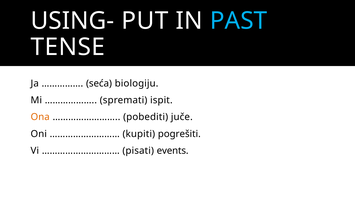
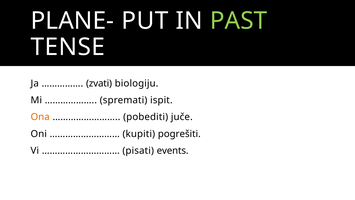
USING-: USING- -> PLANE- (72, 21)
PAST colour: light blue -> light green (239, 21)
seća: seća -> zvati (99, 83)
